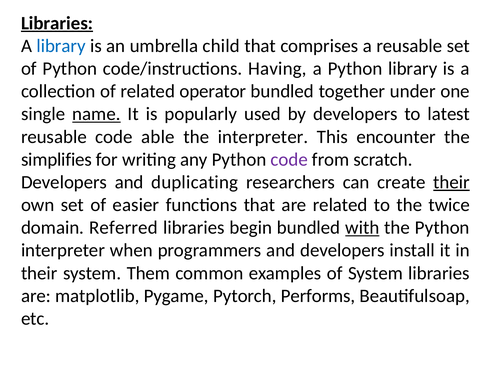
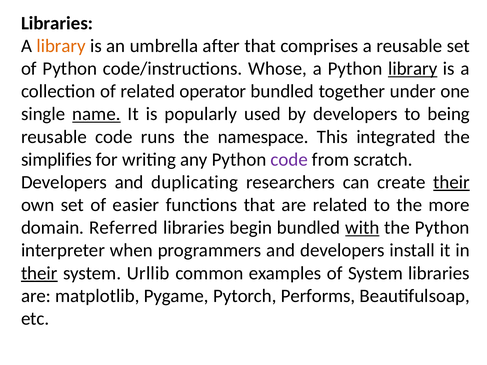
Libraries underline: present -> none (57, 23)
library colour: blue -> orange (61, 46)
child: child -> after (221, 46)
Having: Having -> Whose (278, 69)
library underline: none -> present (413, 69)
latest: latest -> being (449, 114)
able: able -> runs (158, 137)
the interpreter: interpreter -> namespace (263, 137)
encounter: encounter -> integrated (396, 137)
twice: twice -> more (449, 205)
their underline: none -> present (39, 273)
Them: Them -> Urllib (148, 273)
